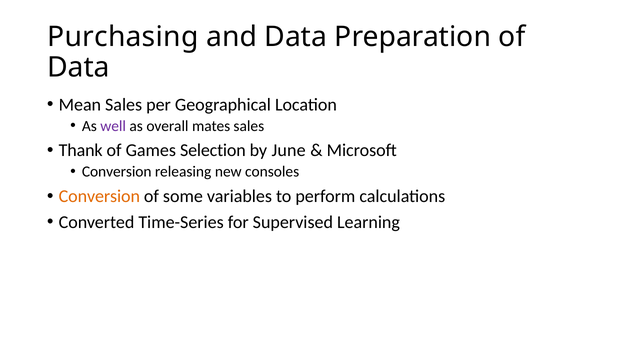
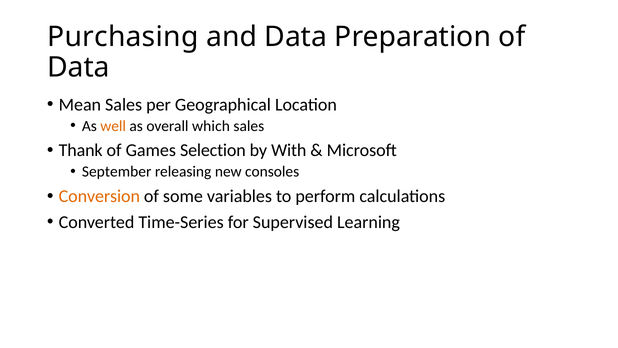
well colour: purple -> orange (113, 126)
mates: mates -> which (211, 126)
June: June -> With (289, 150)
Conversion: Conversion -> September (117, 172)
